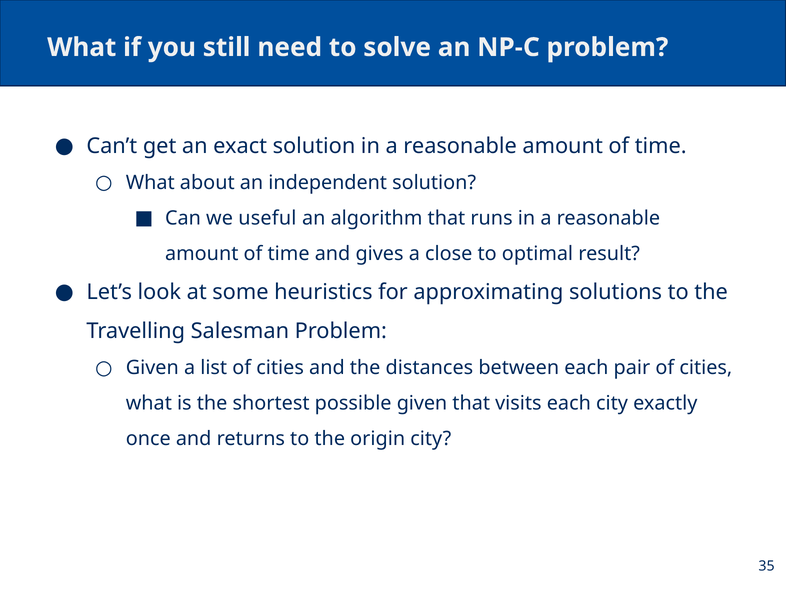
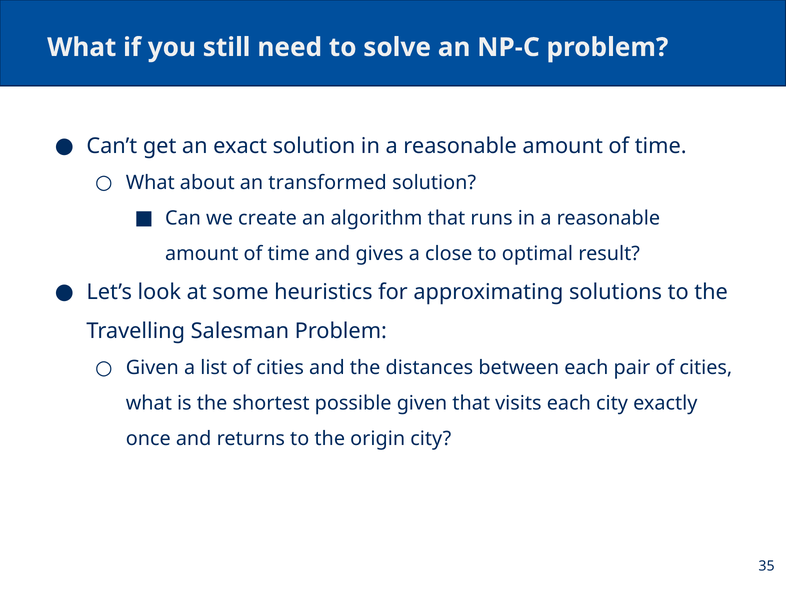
independent: independent -> transformed (328, 183)
useful: useful -> create (267, 218)
